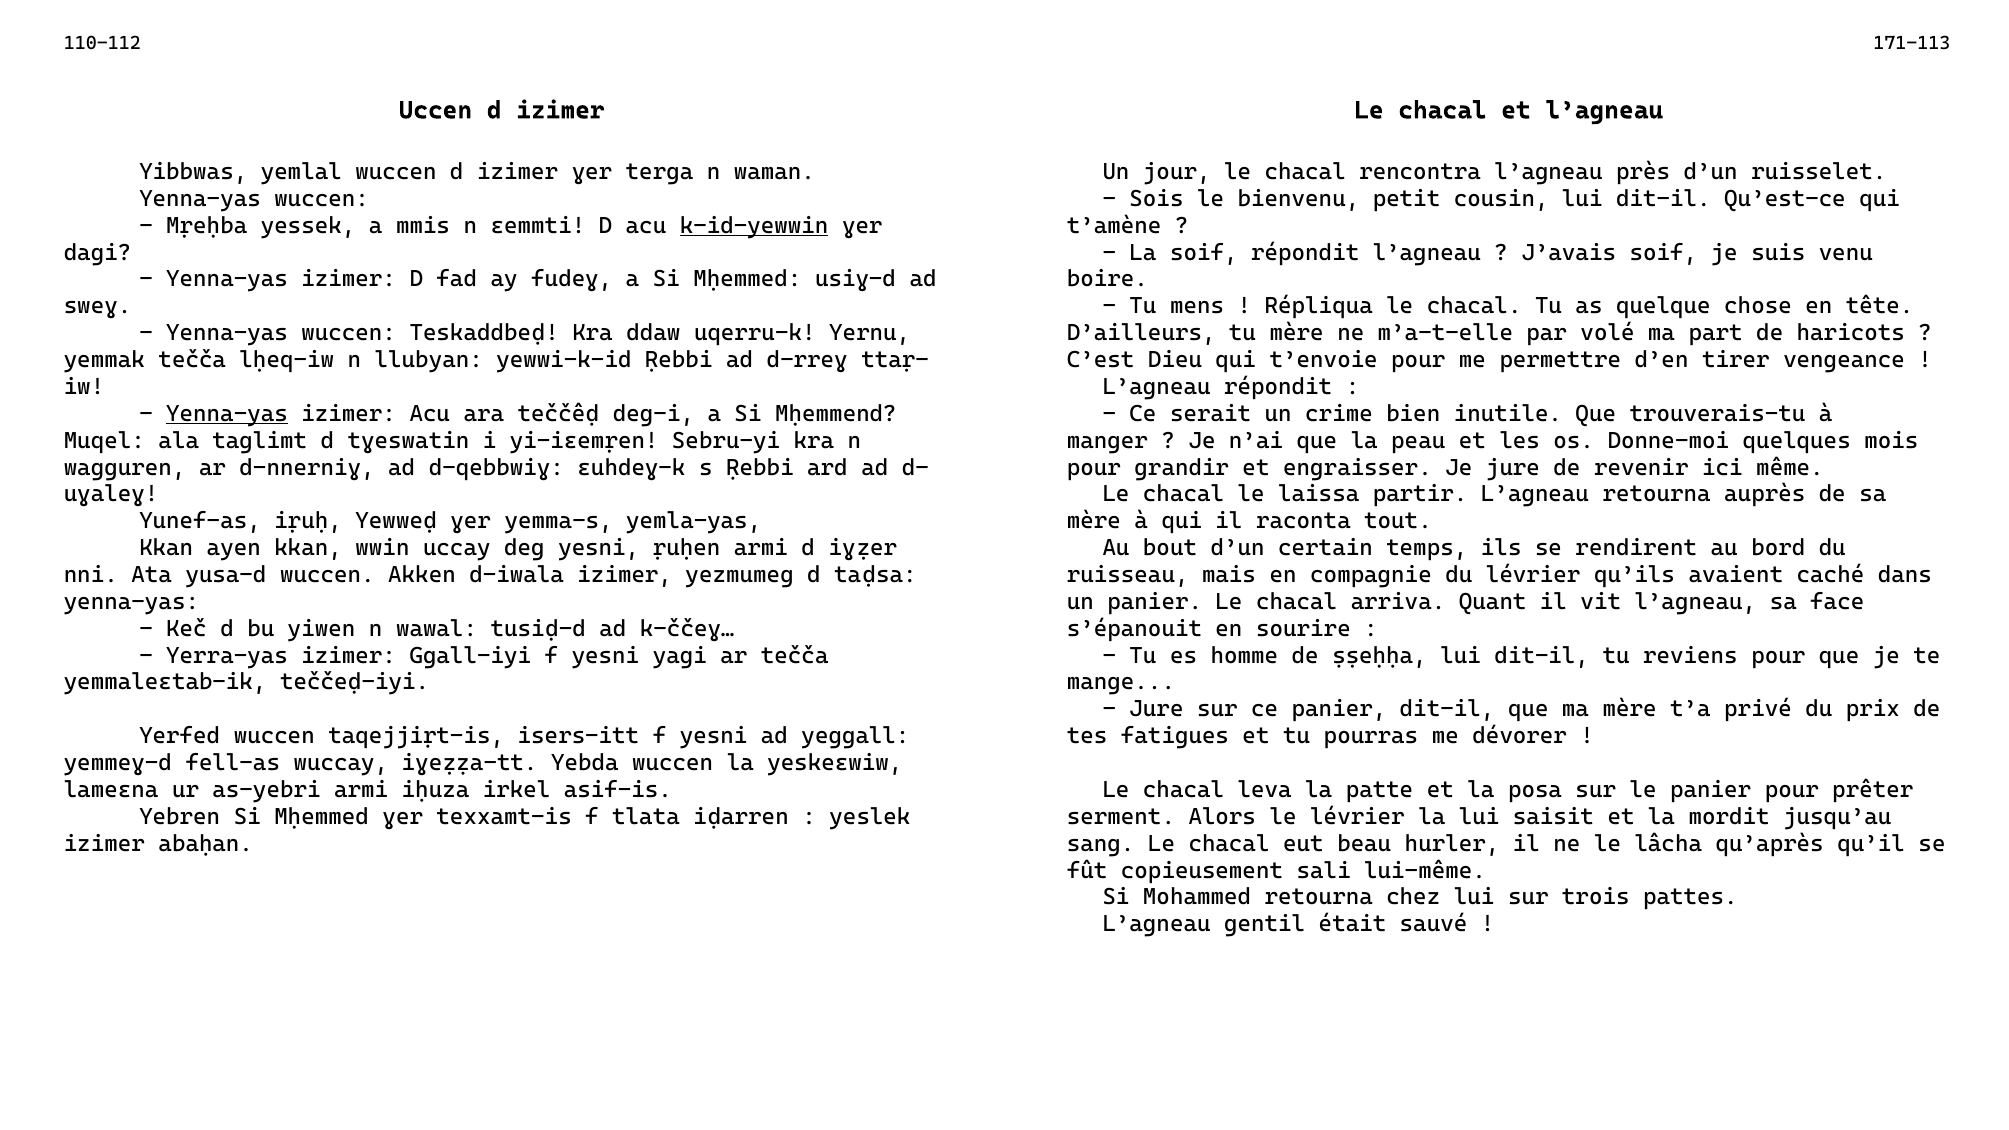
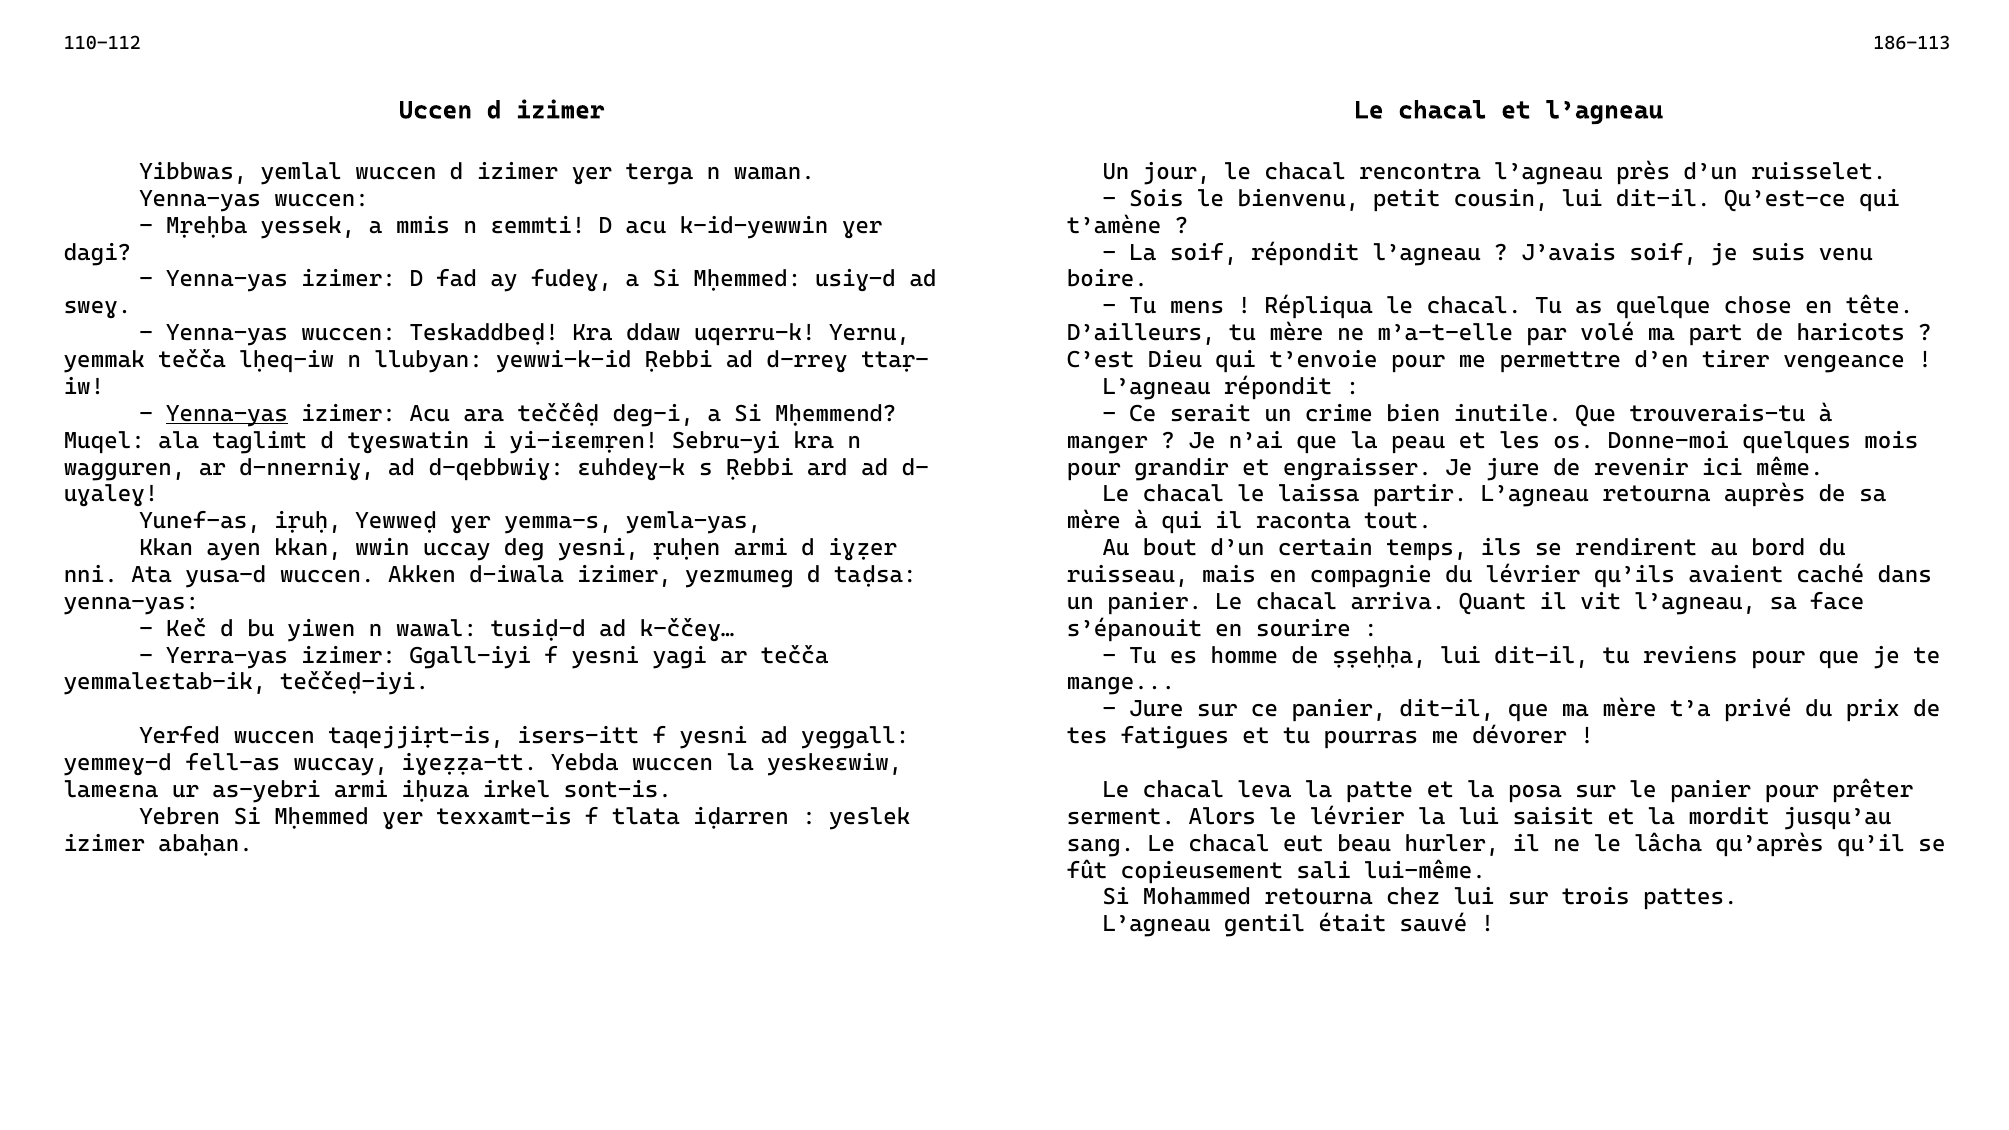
171-113: 171-113 -> 186-113 (1912, 43)
k-id-yewwin underline: present -> none (754, 226)
asif-is: asif-is -> sont-is (618, 790)
